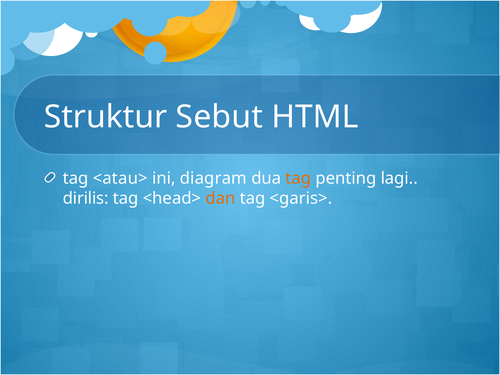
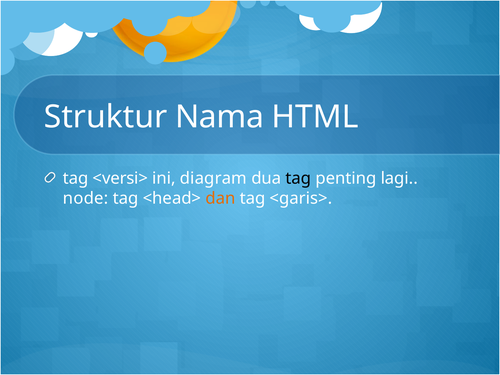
Sebut: Sebut -> Nama (220, 117)
<atau>: <atau> -> <versi> (120, 178)
tag colour: orange -> black (298, 178)
dirilis: dirilis -> node (86, 198)
